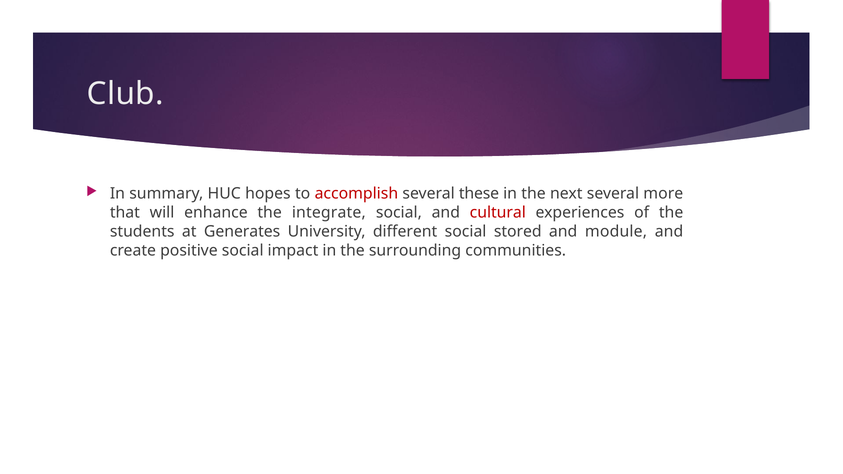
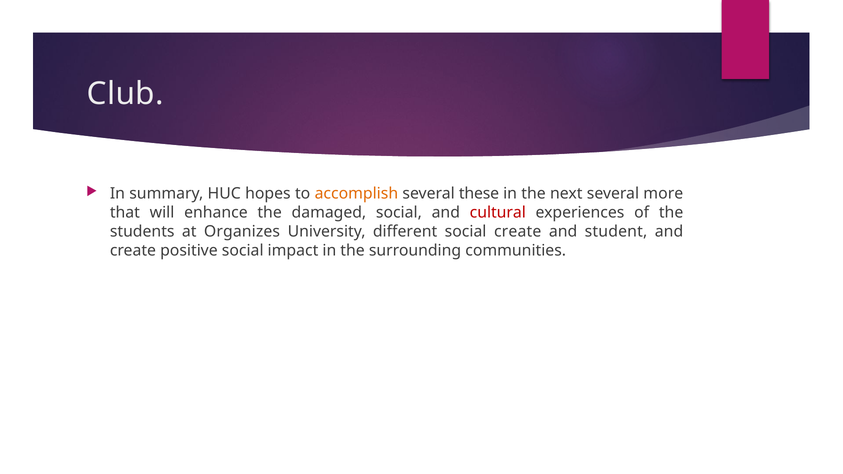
accomplish colour: red -> orange (356, 194)
integrate: integrate -> damaged (329, 213)
Generates: Generates -> Organizes (242, 232)
social stored: stored -> create (518, 232)
module: module -> student (616, 232)
